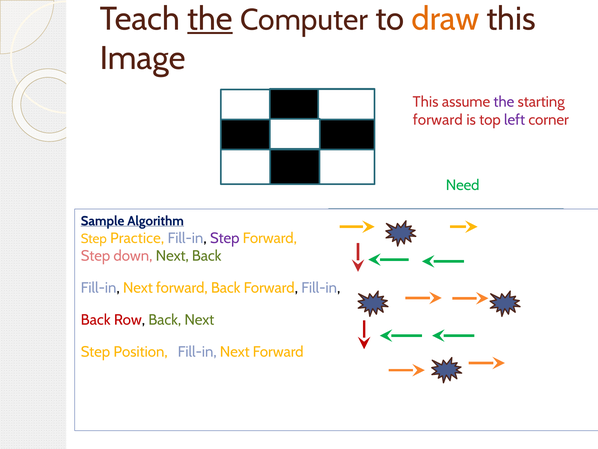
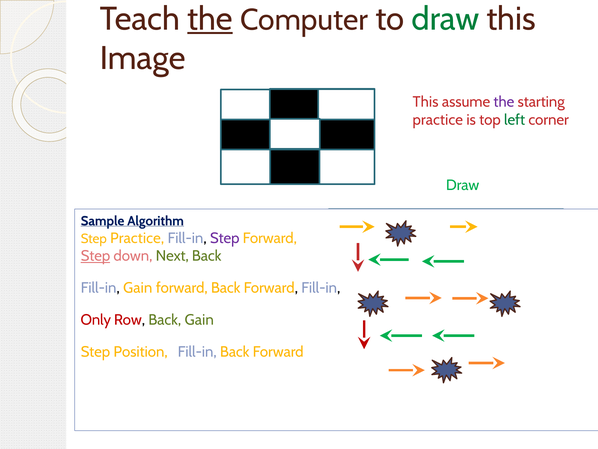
draw colour: orange -> green (445, 19)
forward: forward -> practice (438, 120)
left colour: purple -> green (515, 120)
Need: Need -> Draw (463, 185)
Step underline: none -> present (95, 256)
Next: Next -> Gain (138, 288)
Back: Back -> Only (96, 320)
Back Next: Next -> Gain (199, 320)
Next: Next -> Back (235, 351)
